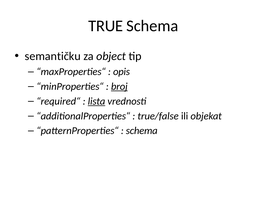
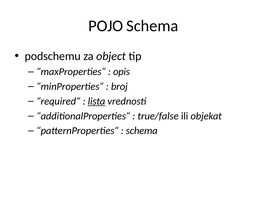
TRUE: TRUE -> POJO (106, 26)
semantičku: semantičku -> podschemu (53, 56)
broj underline: present -> none (119, 86)
